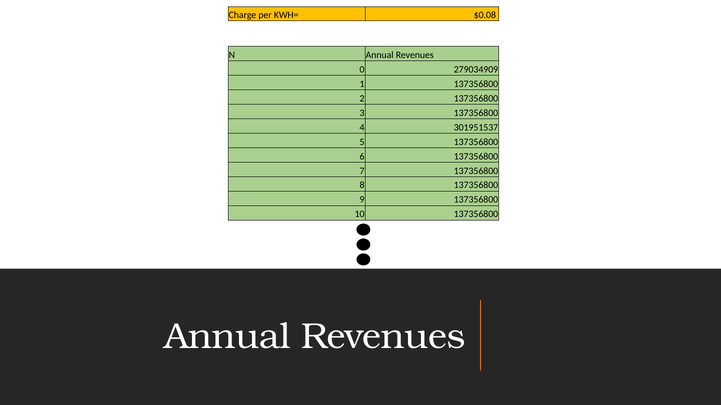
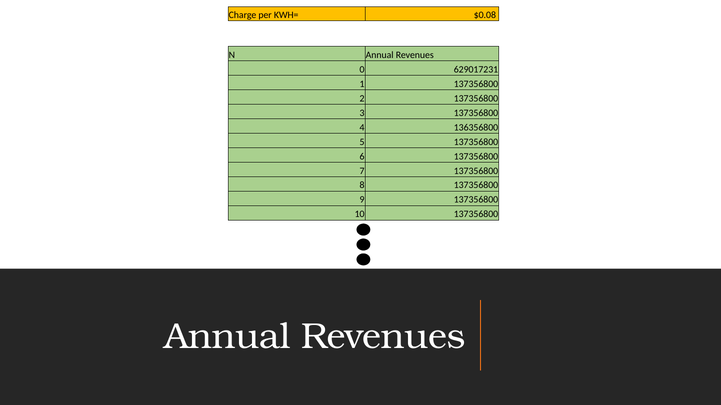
279034909: 279034909 -> 629017231 (476, 70)
301951537: 301951537 -> 136356800 (476, 128)
